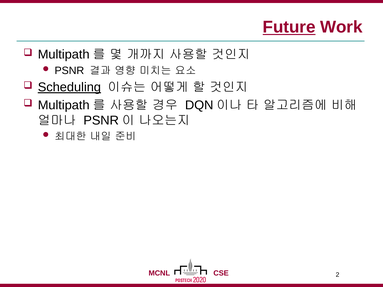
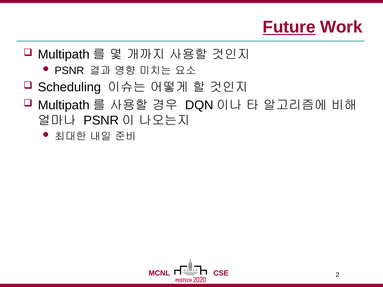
Scheduling underline: present -> none (69, 87)
